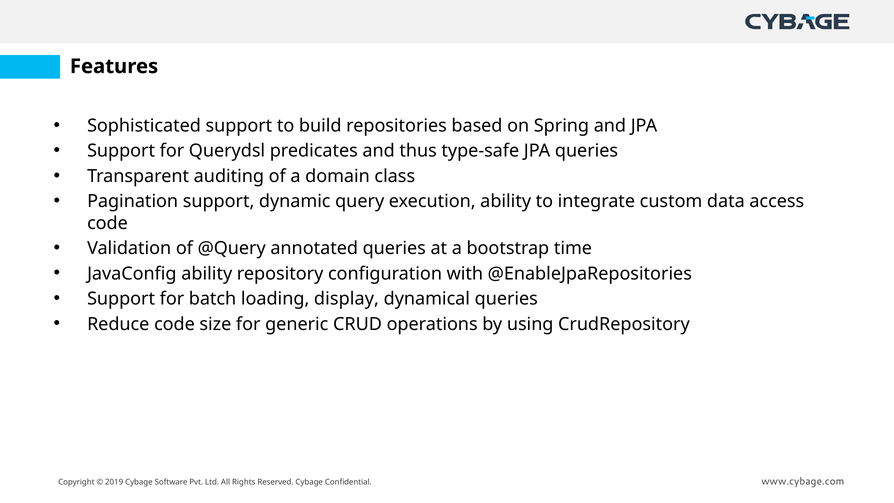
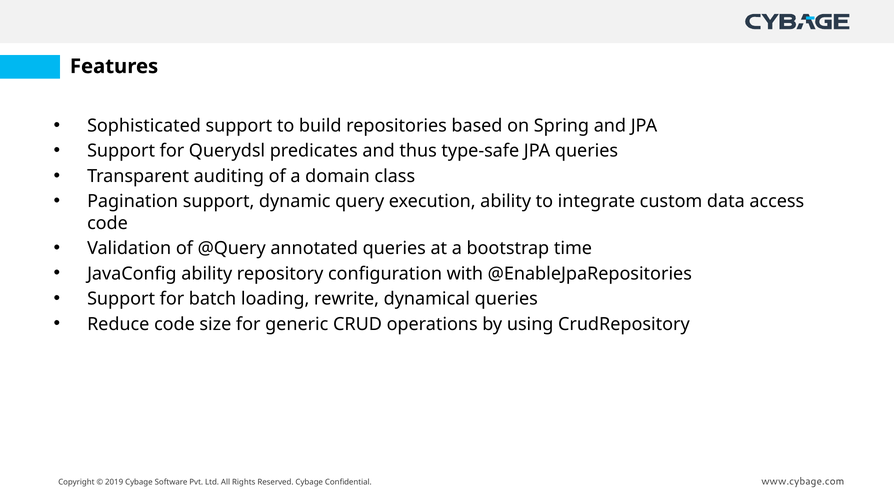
display: display -> rewrite (347, 299)
